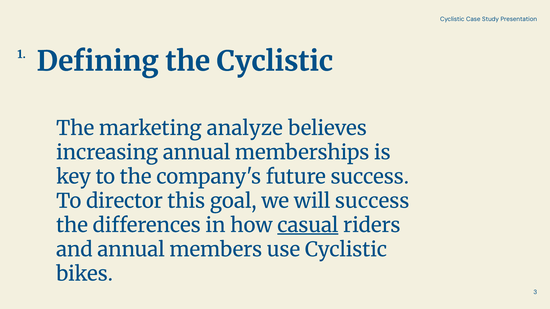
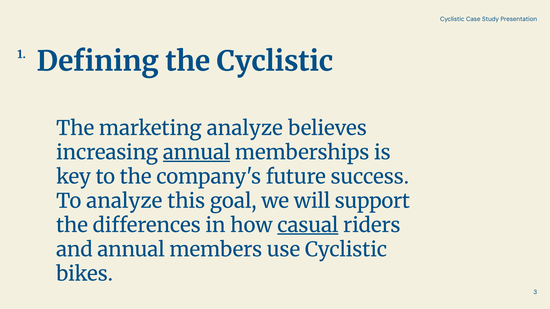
annual underline: none -> present (197, 153)
To director: director -> analyze (124, 201)
will success: success -> support (372, 201)
